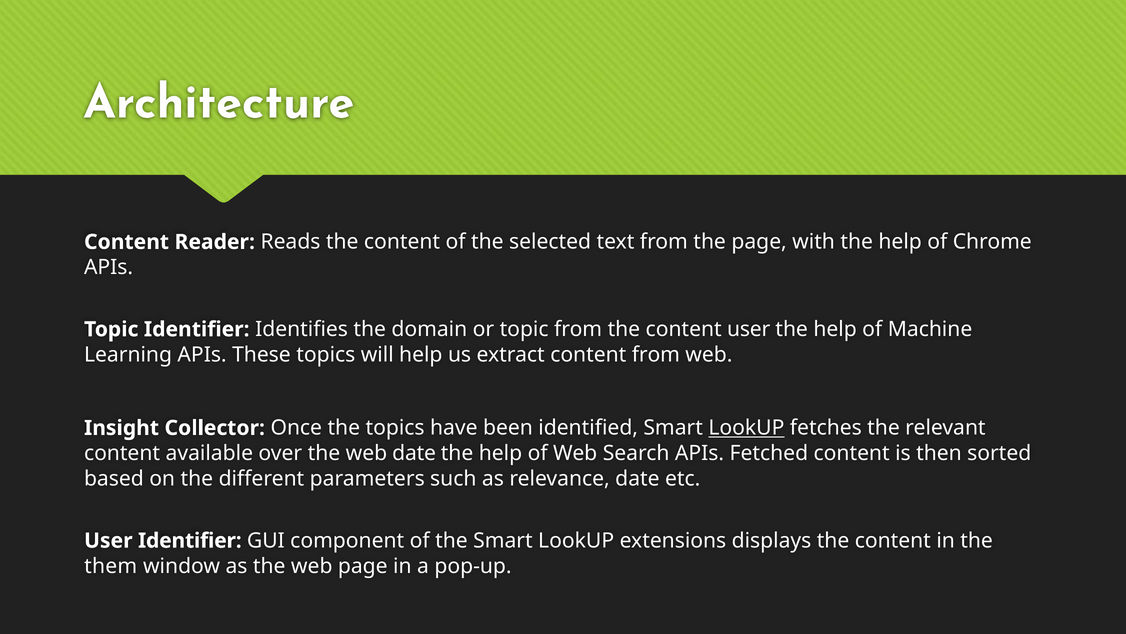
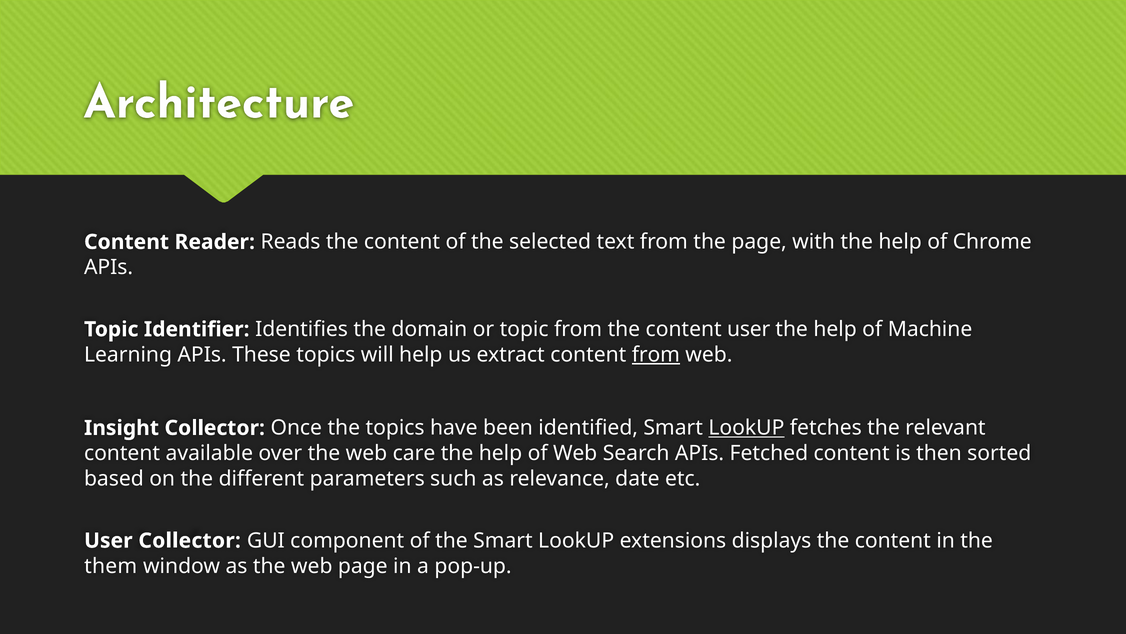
from underline: none -> present (656, 354)
web date: date -> care (414, 453)
User Identifier: Identifier -> Collector (190, 540)
